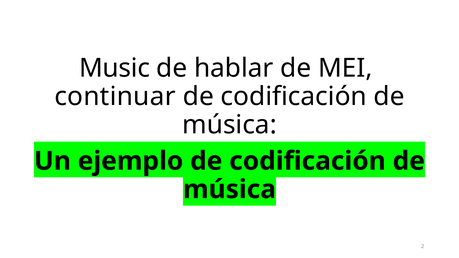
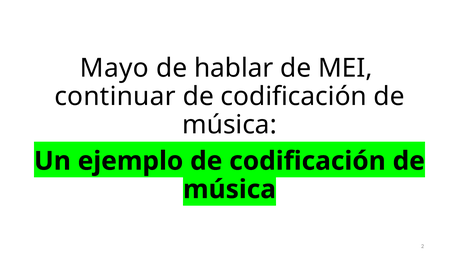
Music: Music -> Mayo (114, 68)
